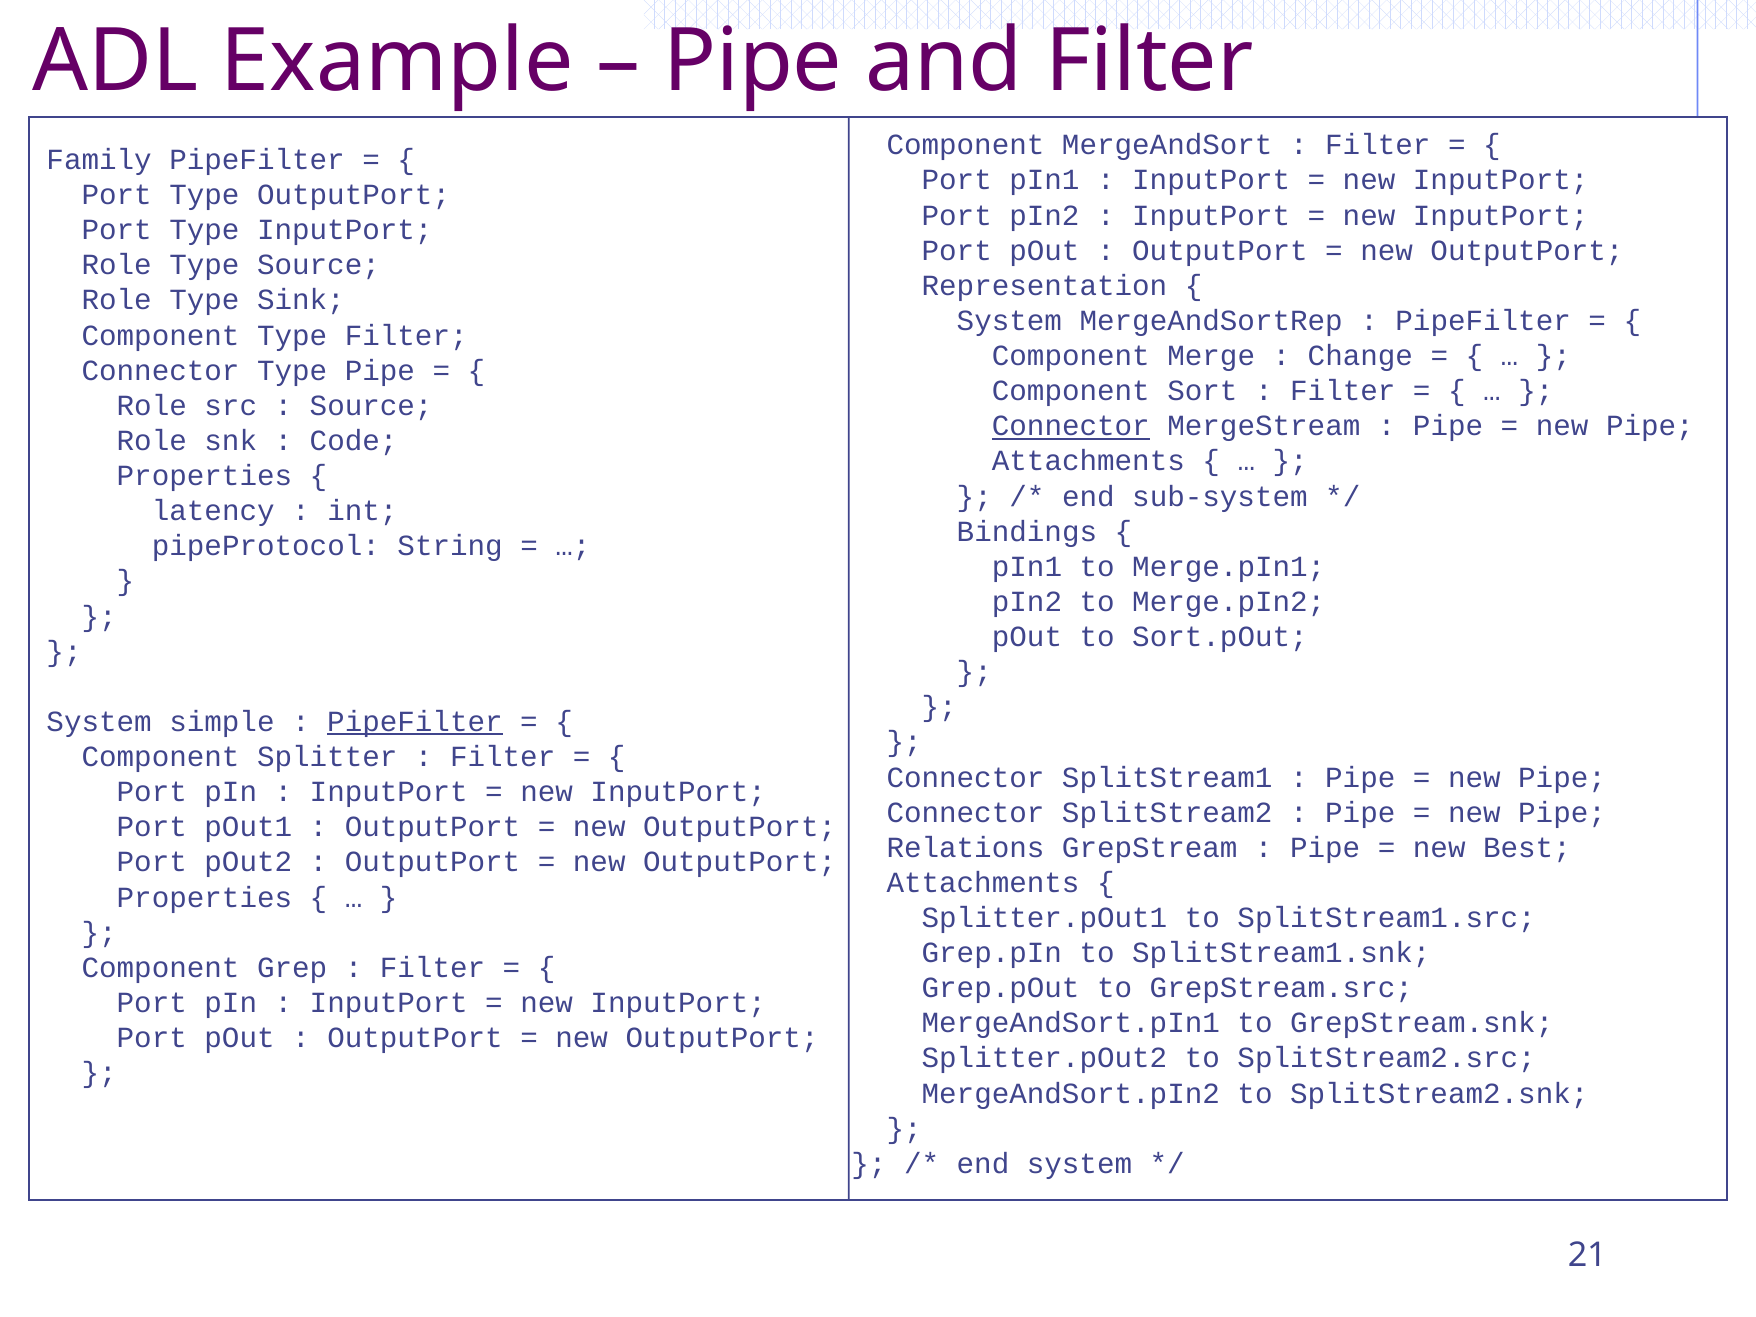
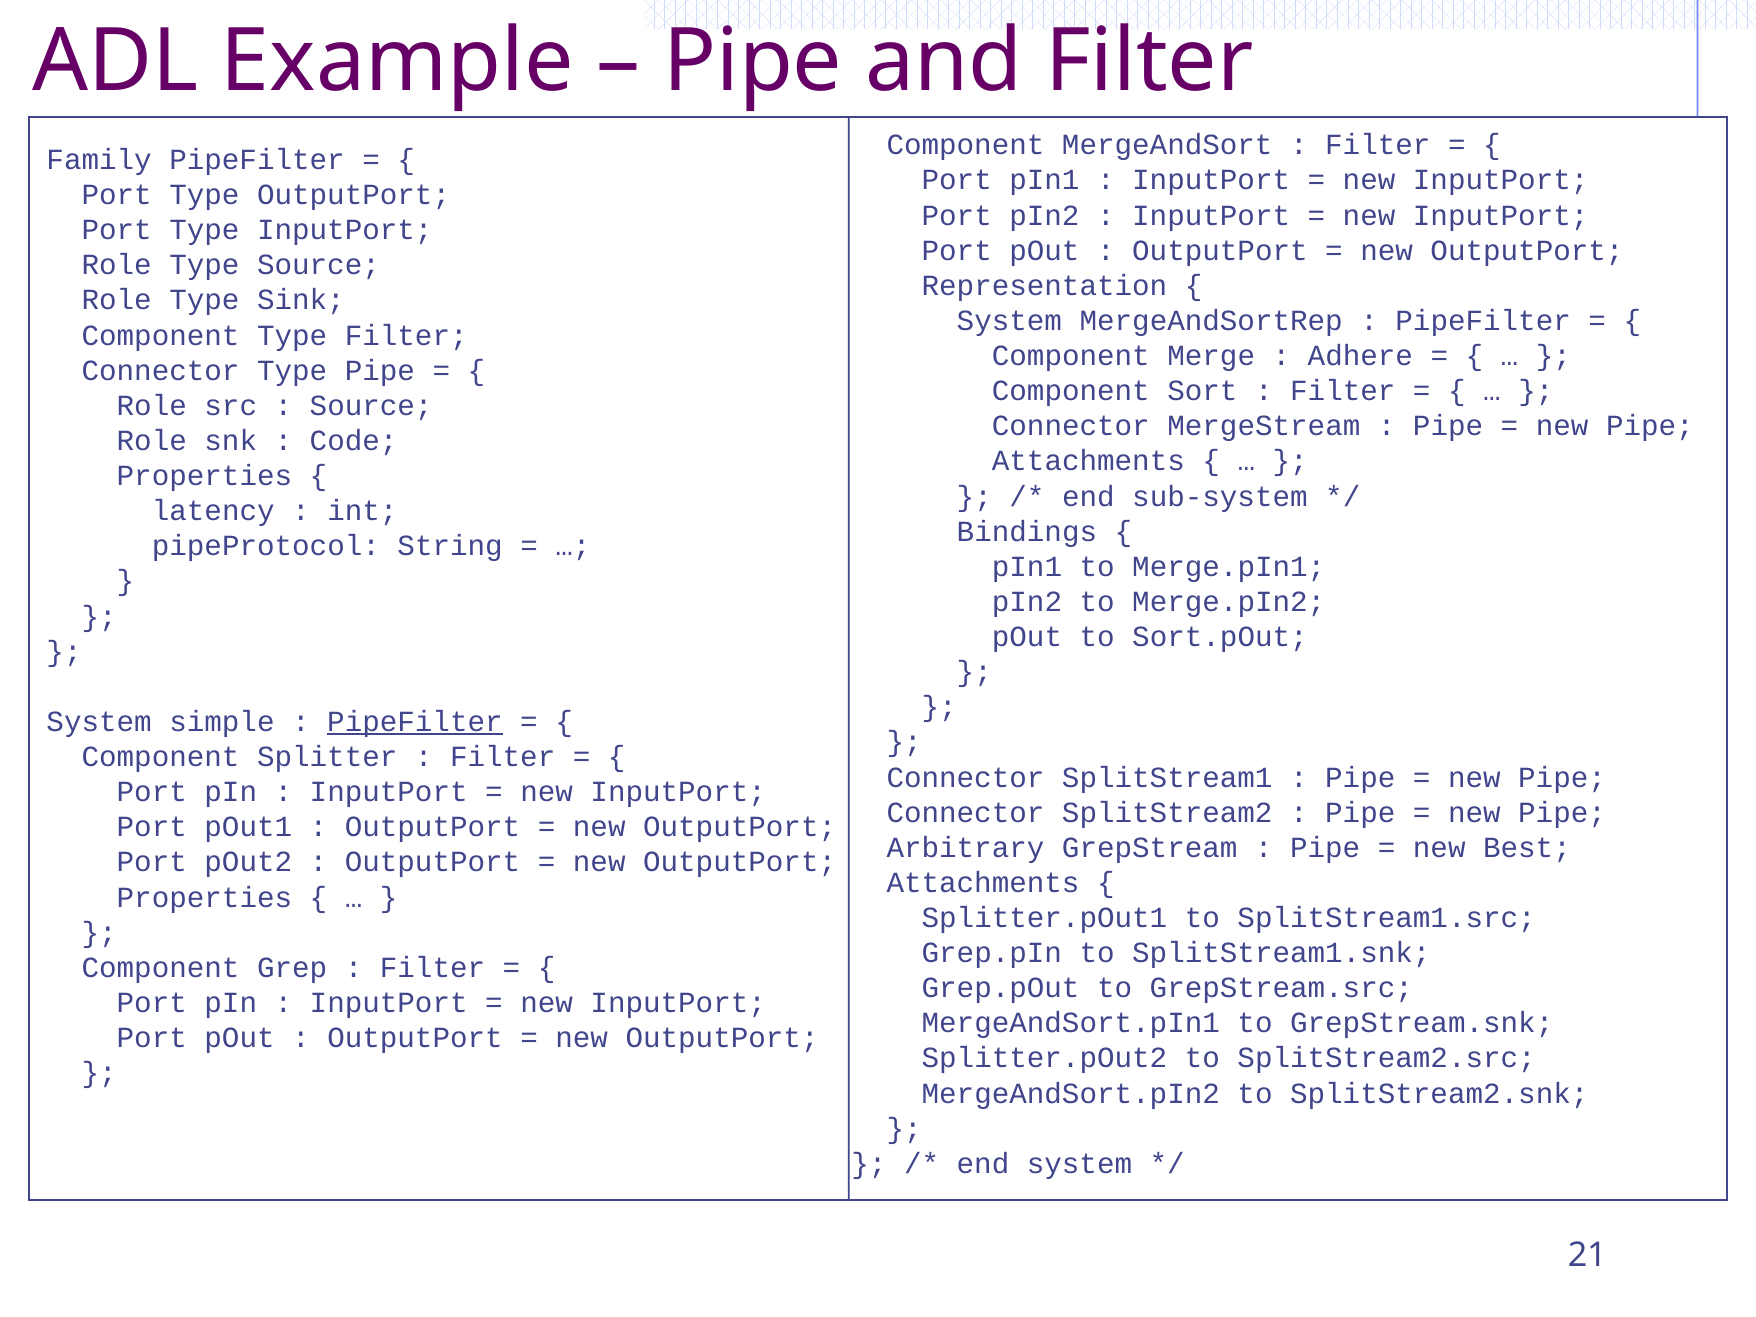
Change: Change -> Adhere (1360, 356)
Connector underline: present -> none (1071, 426)
Relations: Relations -> Arbitrary (965, 848)
